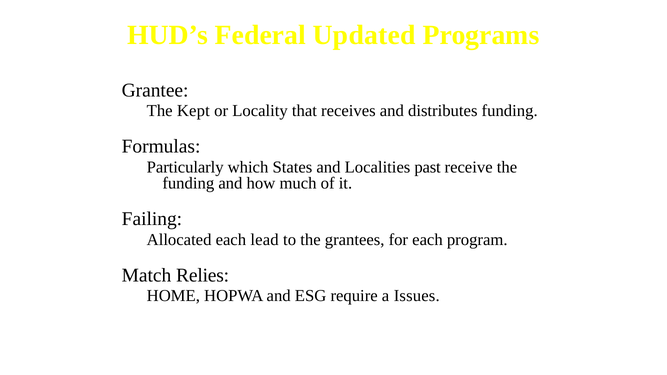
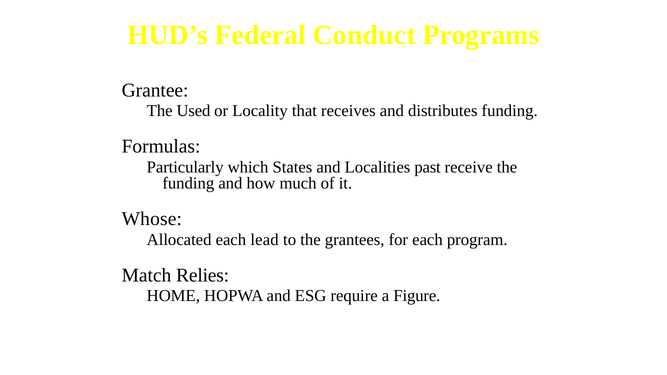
Updated: Updated -> Conduct (364, 35)
Kept: Kept -> Used (194, 111)
Failing: Failing -> Whose (152, 219)
Issues: Issues -> Figure (417, 296)
